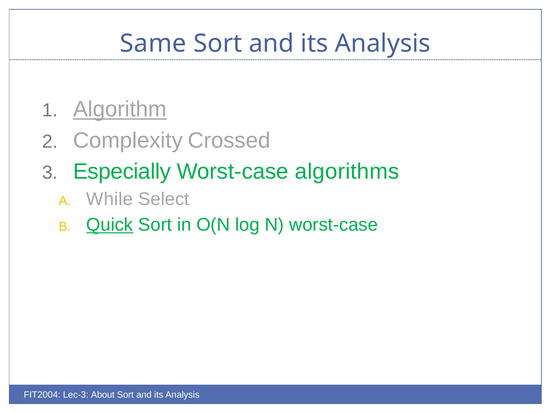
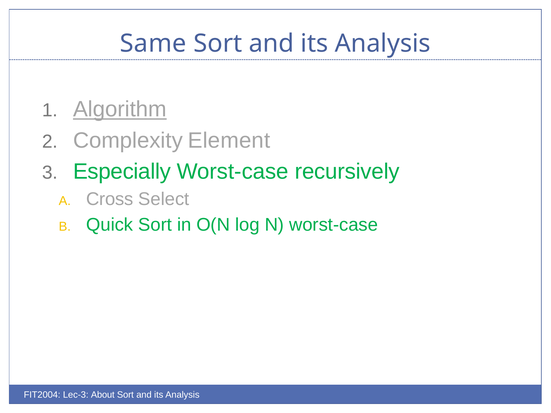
Crossed: Crossed -> Element (229, 140)
algorithms: algorithms -> recursively (347, 172)
While: While -> Cross (110, 199)
Quick underline: present -> none (110, 225)
